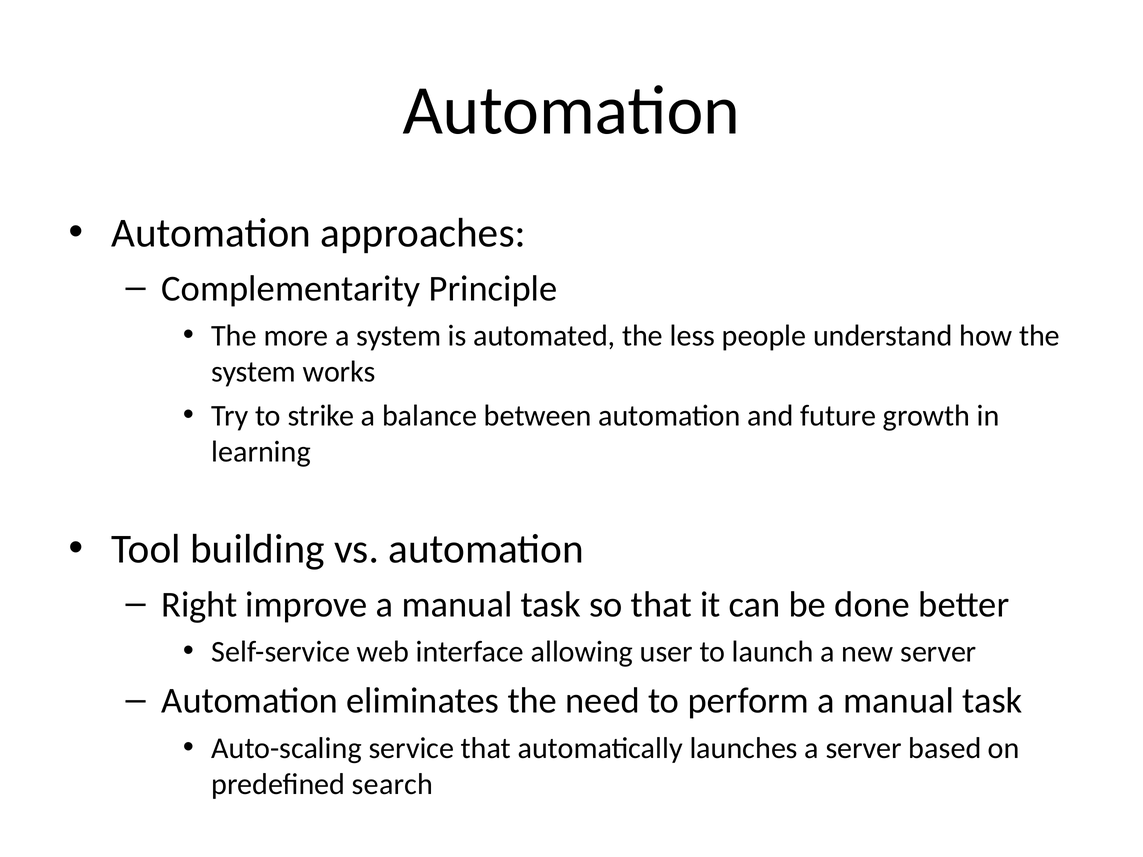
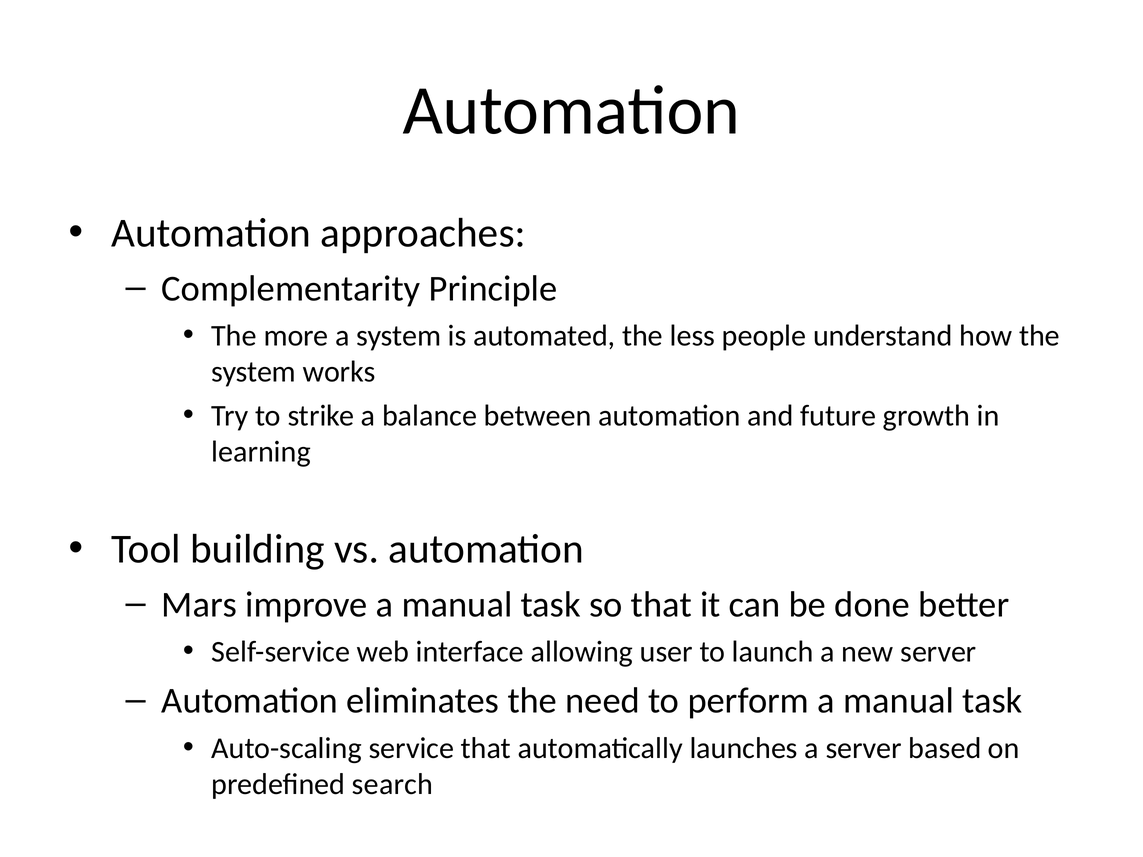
Right: Right -> Mars (199, 605)
